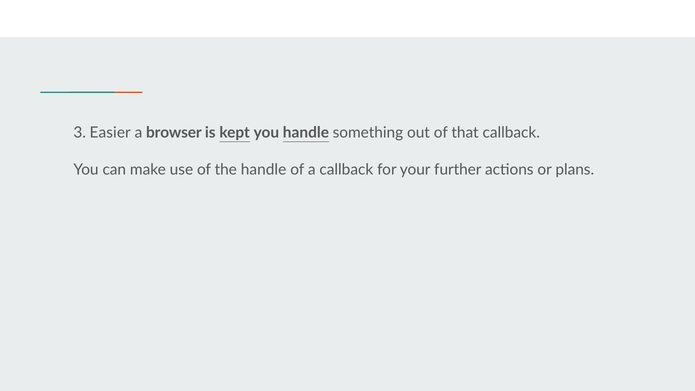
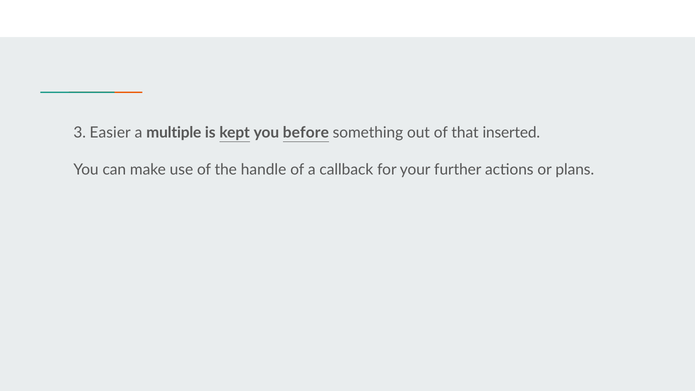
browser: browser -> multiple (174, 133)
you handle: handle -> before (306, 133)
that callback: callback -> inserted (511, 133)
